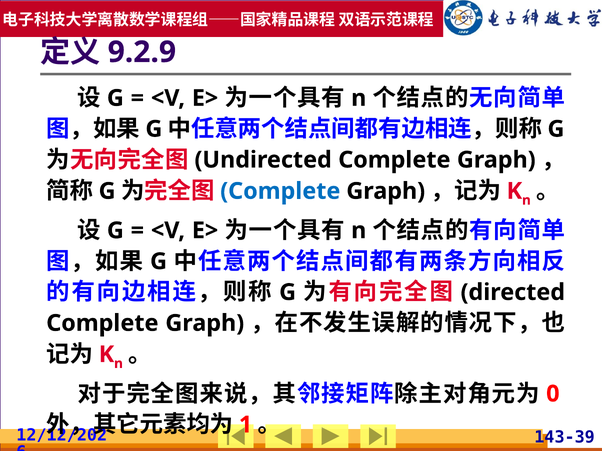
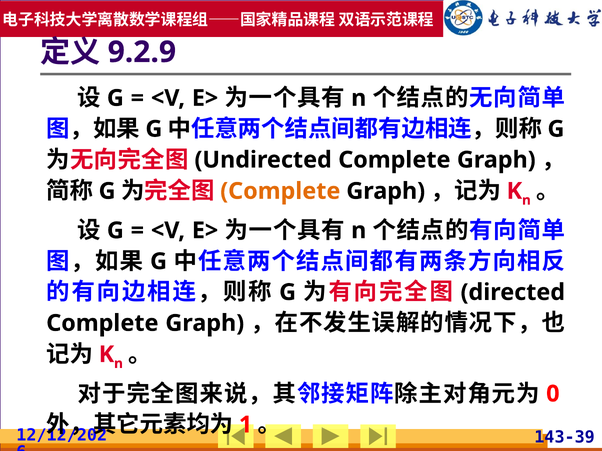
Complete colour: blue -> orange (280, 191)
